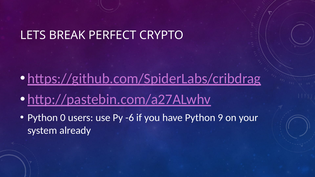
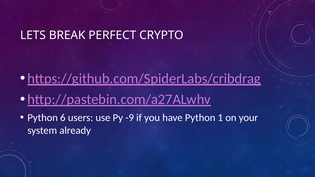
0: 0 -> 6 (63, 118)
-6: -6 -> -9 (130, 118)
9: 9 -> 1 (220, 118)
